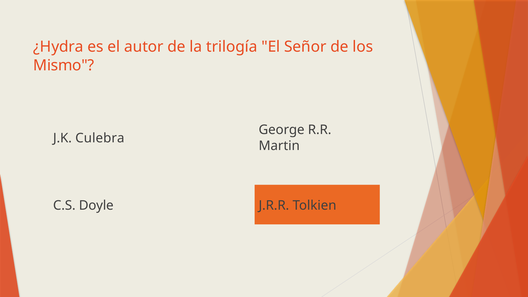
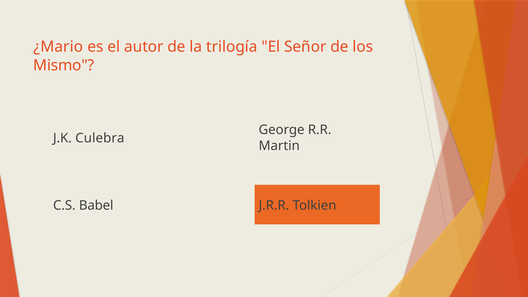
¿Hydra: ¿Hydra -> ¿Mario (58, 47)
Doyle: Doyle -> Babel (96, 205)
